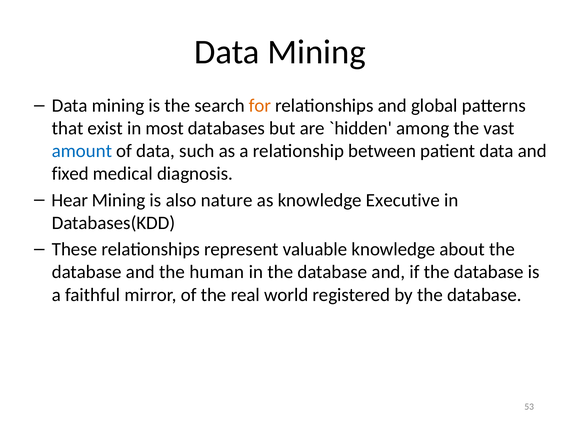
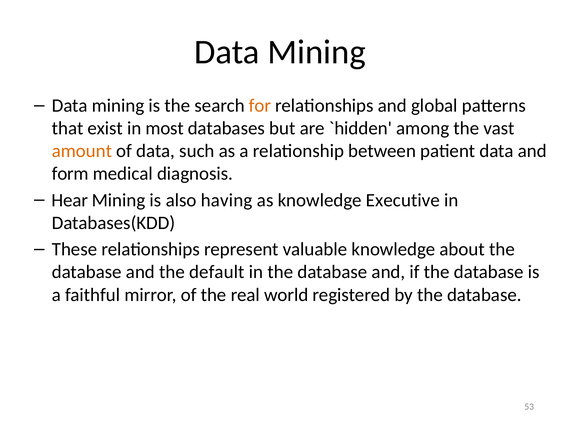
amount colour: blue -> orange (82, 151)
fixed: fixed -> form (70, 174)
nature: nature -> having (227, 200)
human: human -> default (217, 272)
